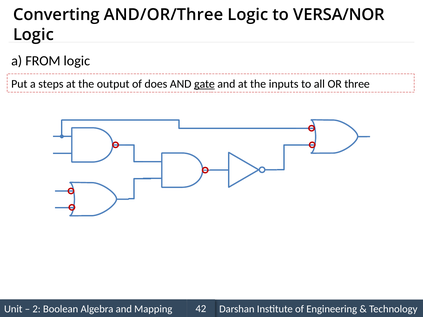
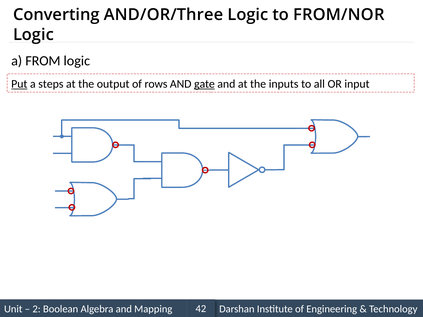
VERSA/NOR: VERSA/NOR -> FROM/NOR (339, 15)
Put underline: none -> present (19, 84)
does: does -> rows (156, 84)
three: three -> input (357, 84)
